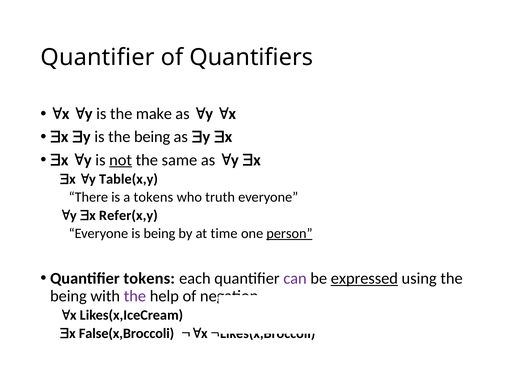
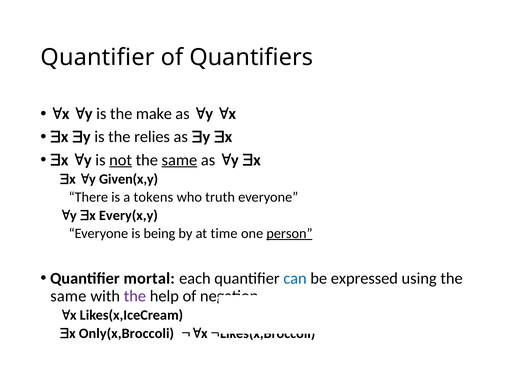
is the being: being -> relies (152, 137)
same underline: none -> present (179, 160)
Table(x,y: Table(x,y -> Given(x,y (129, 179)
Refer(x,y: Refer(x,y -> Every(x,y (128, 216)
Quantifier tokens: tokens -> mortal (149, 279)
can colour: purple -> blue (295, 279)
expressed underline: present -> none (364, 279)
being: being -> same (68, 296)
False(x,Broccoli: False(x,Broccoli -> Only(x,Broccoli (126, 334)
